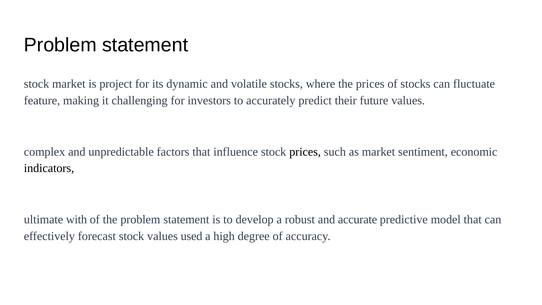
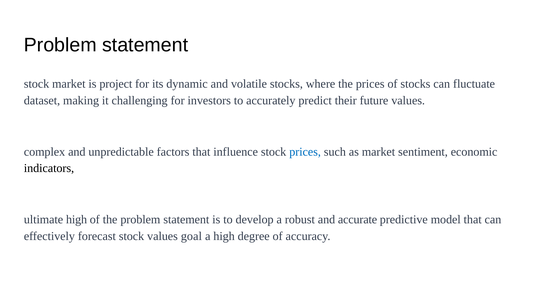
feature: feature -> dataset (42, 101)
prices colour: black -> blue (305, 152)
ultimate with: with -> high (77, 220)
used: used -> goal (191, 236)
